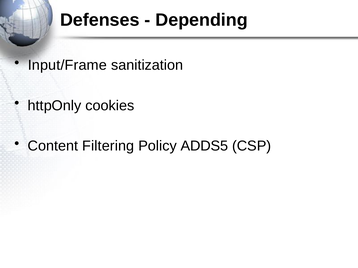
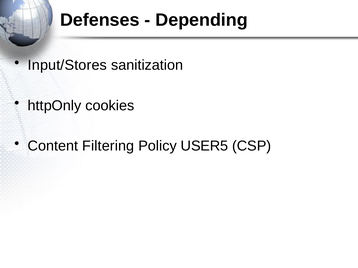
Input/Frame: Input/Frame -> Input/Stores (67, 65)
ADDS5: ADDS5 -> USER5 (204, 146)
